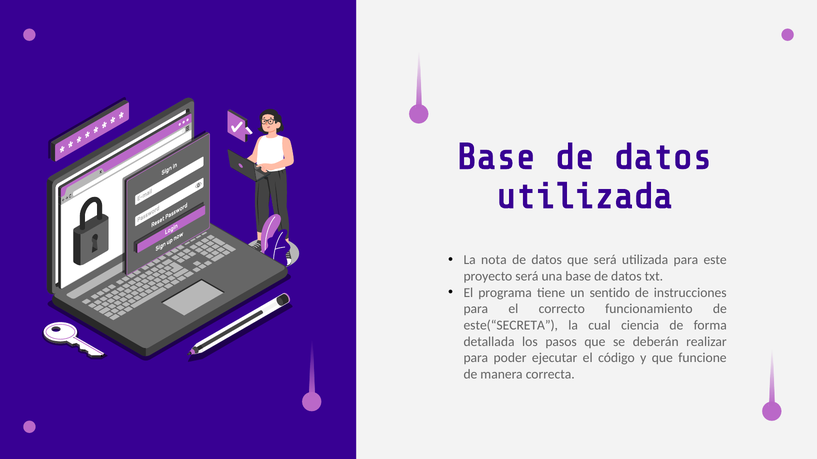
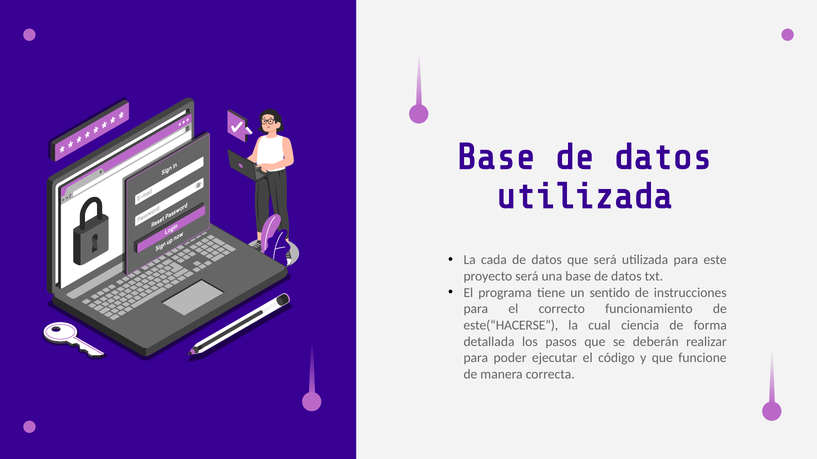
nota: nota -> cada (494, 260)
este(“SECRETA: este(“SECRETA -> este(“HACERSE (511, 326)
